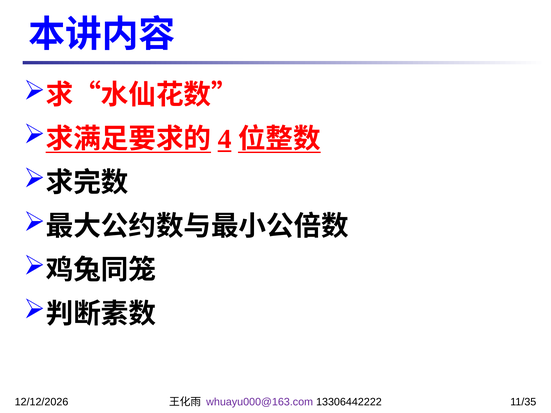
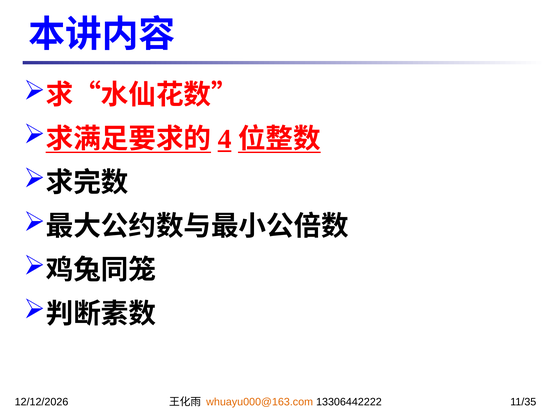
whuayu000@163.com colour: purple -> orange (260, 402)
